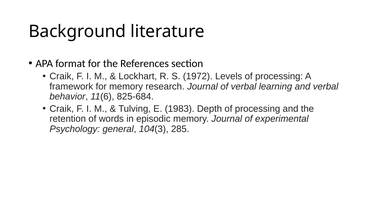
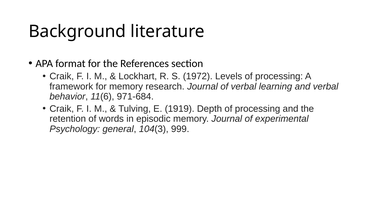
825-684: 825-684 -> 971-684 (135, 96)
1983: 1983 -> 1919 (180, 108)
285: 285 -> 999 (180, 129)
